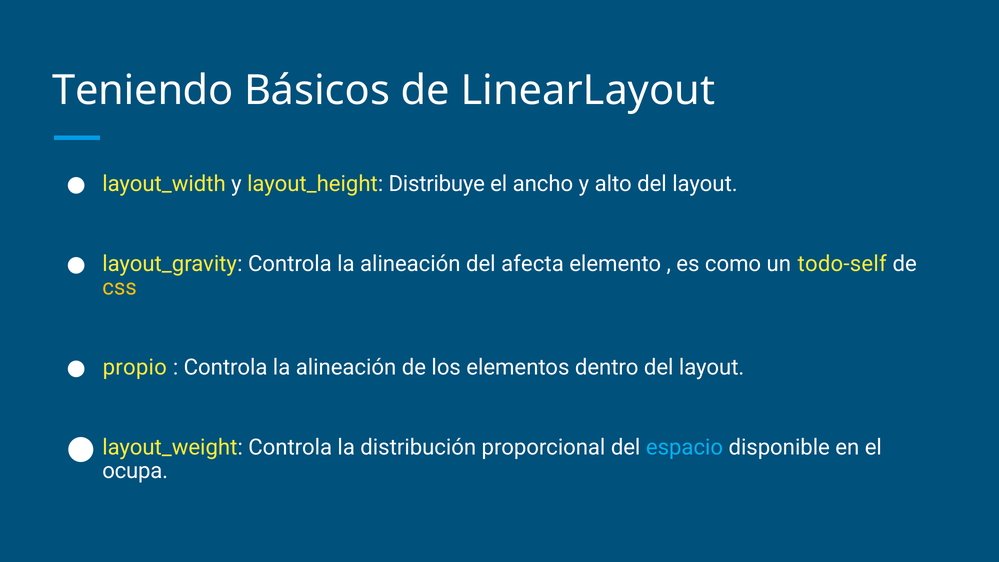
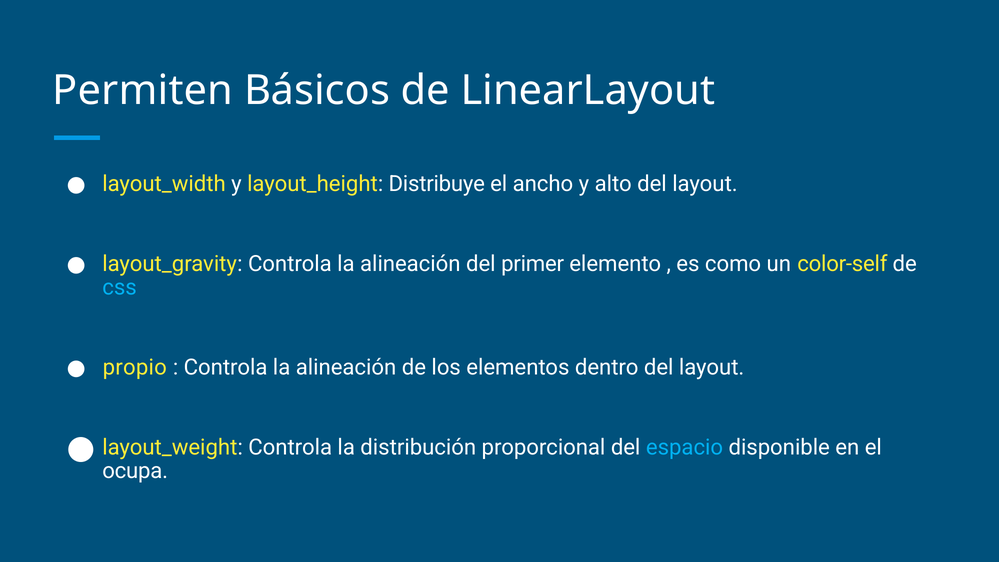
Teniendo: Teniendo -> Permiten (143, 91)
afecta: afecta -> primer (533, 264)
todo-self: todo-self -> color-self (842, 264)
css colour: yellow -> light blue (120, 288)
